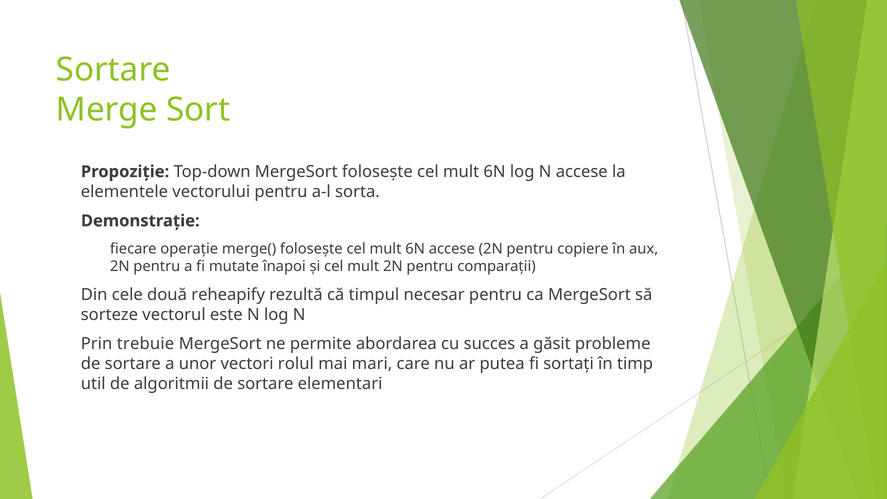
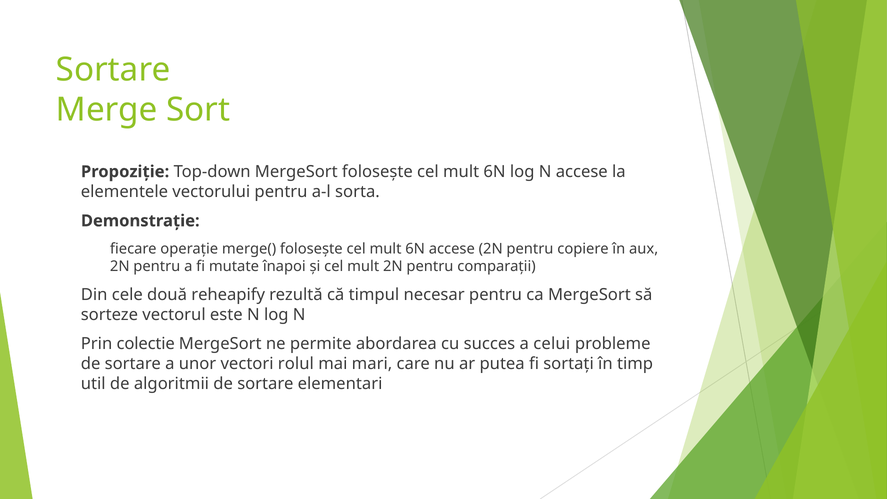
trebuie: trebuie -> colectie (146, 344)
găsit: găsit -> celui (552, 344)
